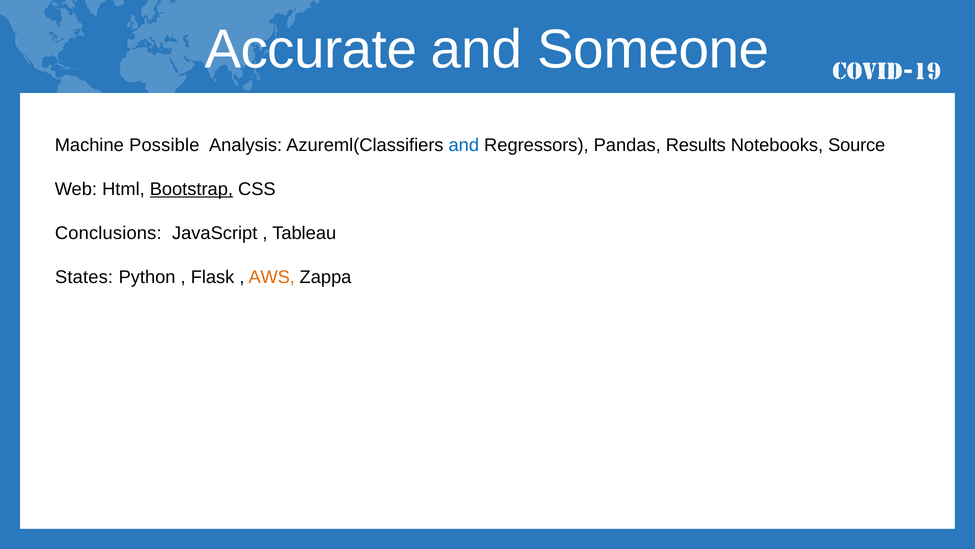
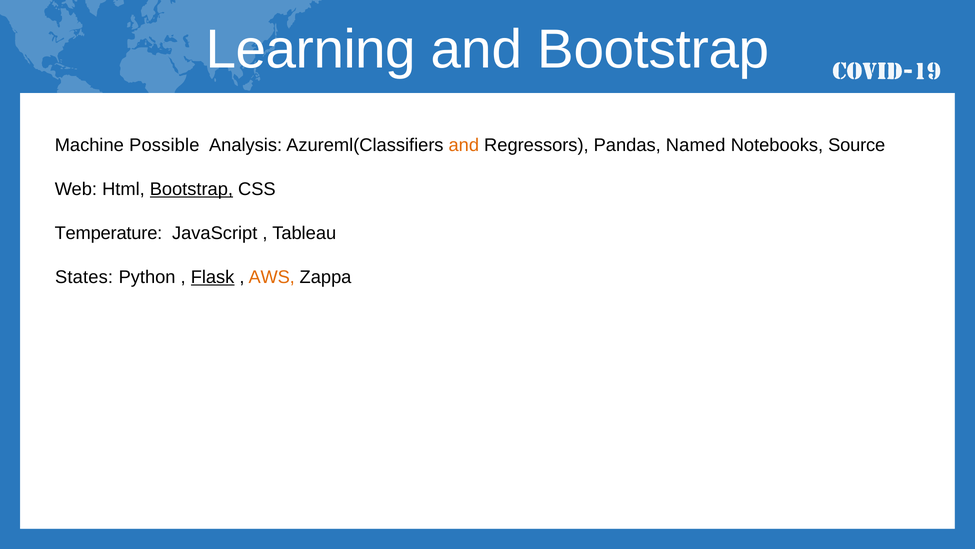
Accurate: Accurate -> Learning (311, 49)
and Someone: Someone -> Bootstrap (653, 49)
and colour: blue -> orange (464, 145)
Results: Results -> Named (696, 145)
Conclusions: Conclusions -> Temperature (108, 233)
Flask underline: none -> present (213, 277)
